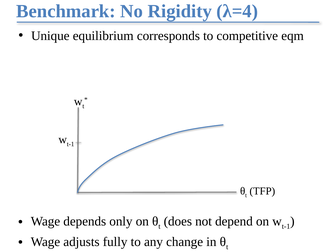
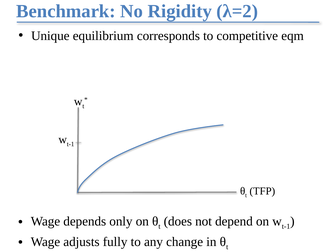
λ=4: λ=4 -> λ=2 (237, 11)
